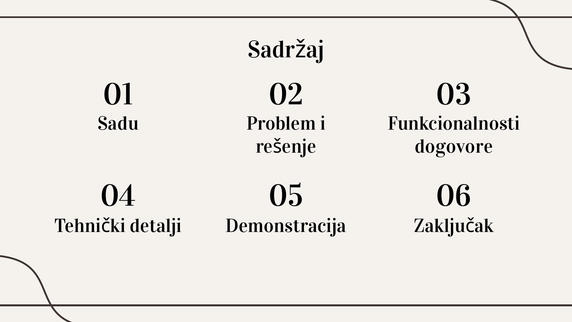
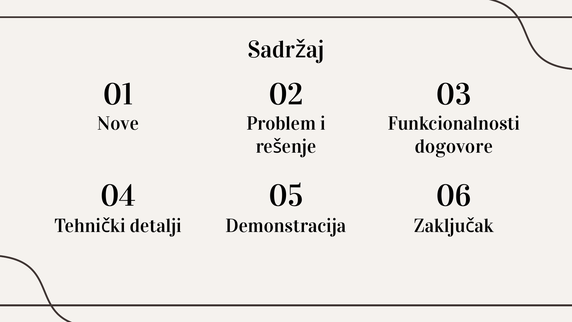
Sadu: Sadu -> Nove (118, 123)
